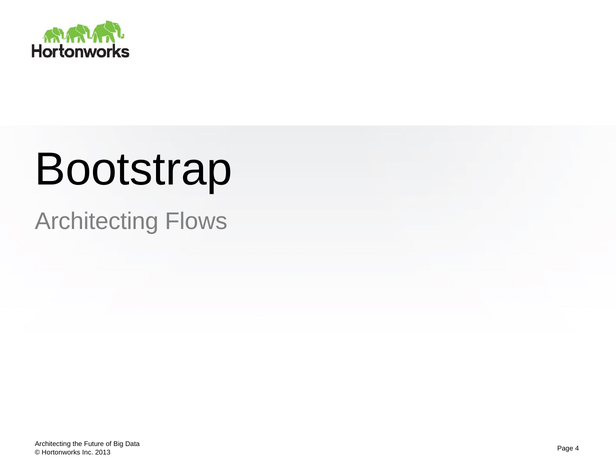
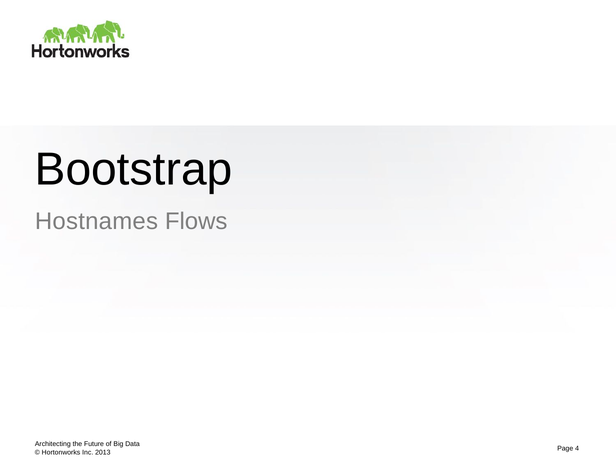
Architecting: Architecting -> Hostnames (96, 221)
